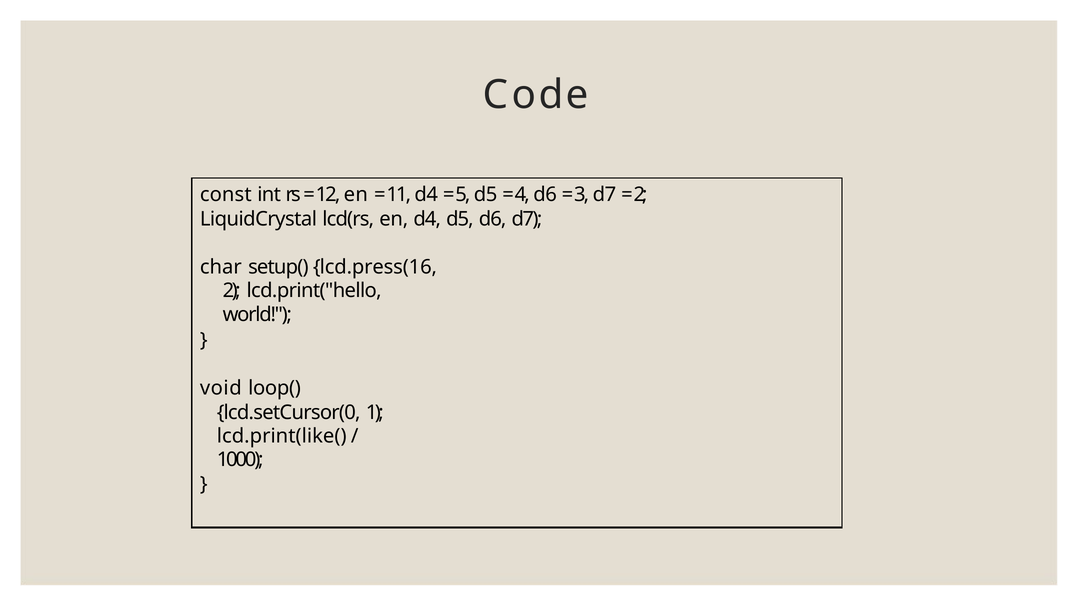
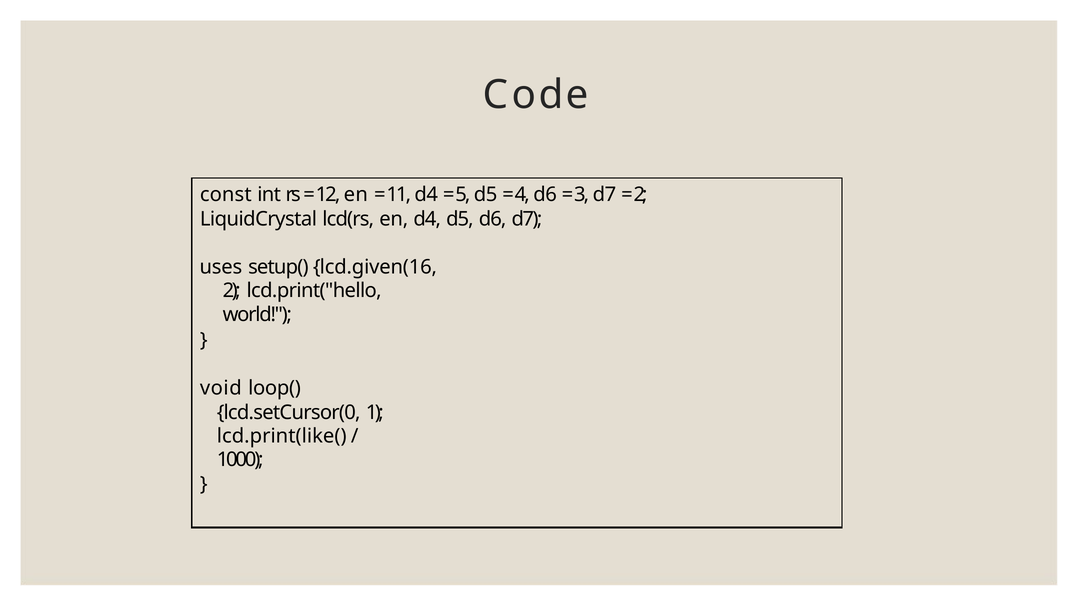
char: char -> uses (221, 267)
lcd.press(16: lcd.press(16 -> lcd.given(16 (378, 267)
